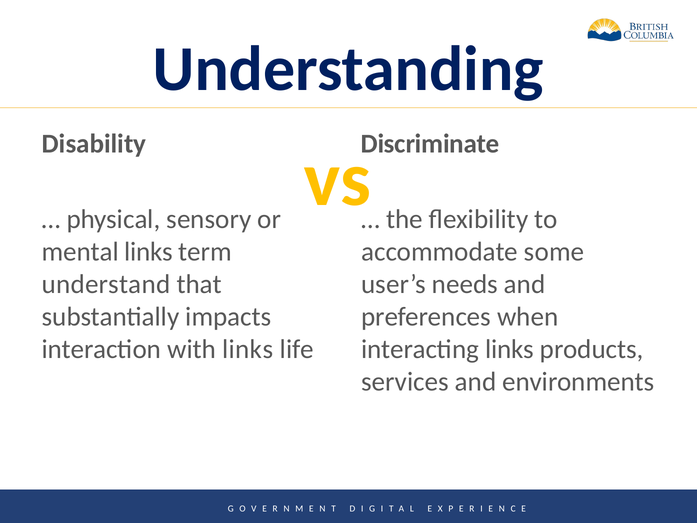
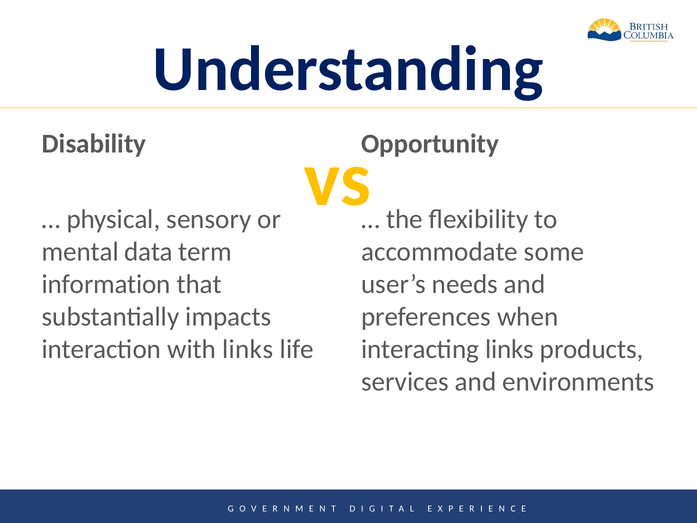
Discriminate: Discriminate -> Opportunity (430, 144)
mental links: links -> data (149, 252)
understand: understand -> information (106, 284)
